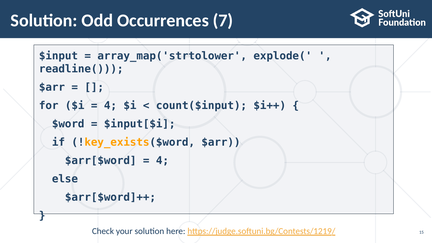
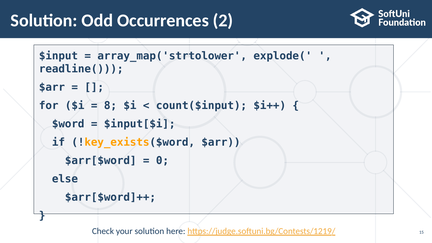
7: 7 -> 2 (223, 20)
4: 4 -> 8 (110, 106)
4: 4 -> 0 (162, 161)
